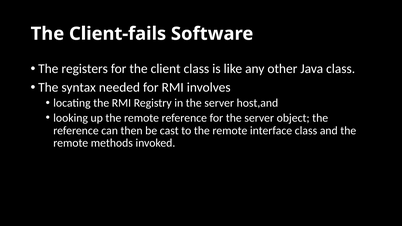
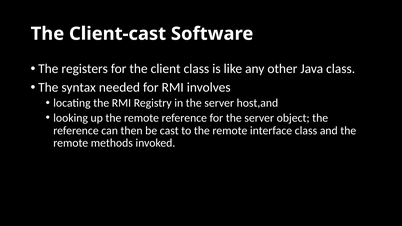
Client-fails: Client-fails -> Client-cast (118, 34)
